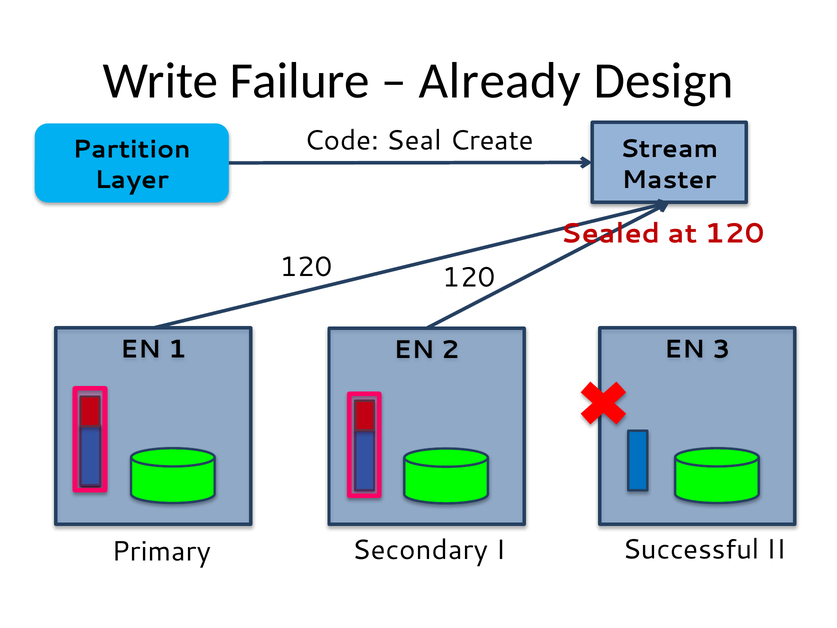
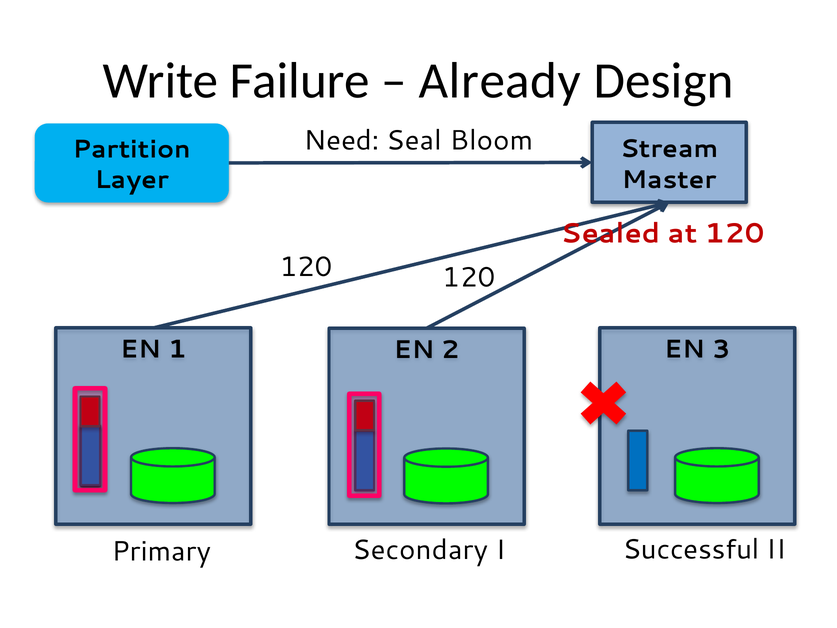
Code: Code -> Need (342, 141)
Create: Create -> Bloom (492, 141)
